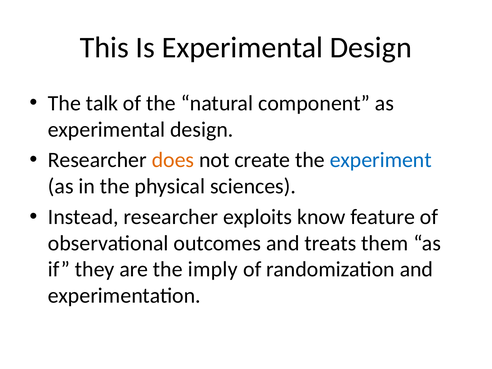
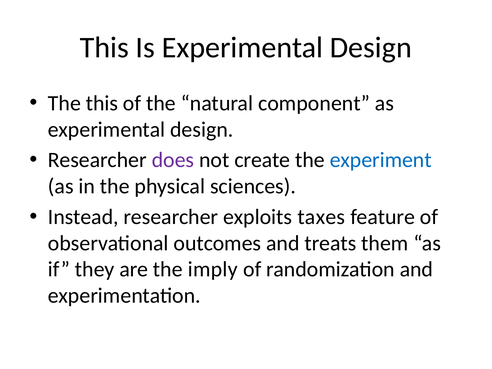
The talk: talk -> this (102, 103)
does colour: orange -> purple (173, 160)
know: know -> taxes (321, 217)
